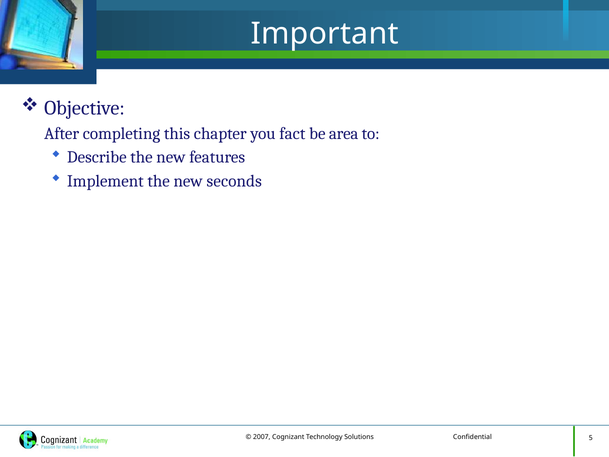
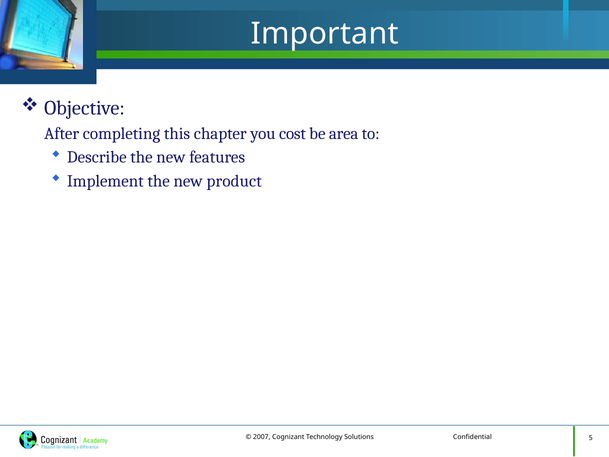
fact: fact -> cost (292, 133)
seconds: seconds -> product (234, 181)
